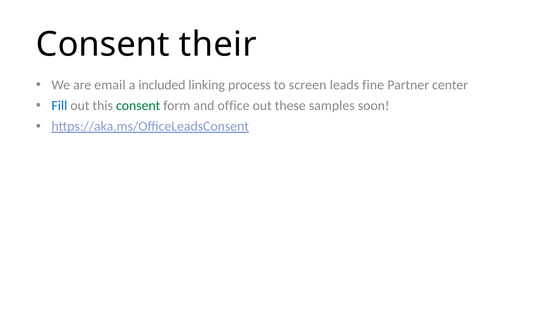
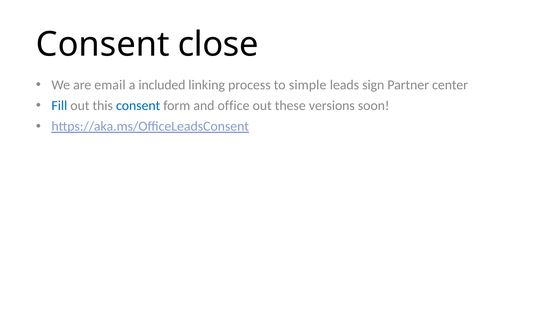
their: their -> close (218, 44)
screen: screen -> simple (308, 85)
fine: fine -> sign (373, 85)
consent colour: green -> blue (138, 106)
samples: samples -> versions (332, 106)
